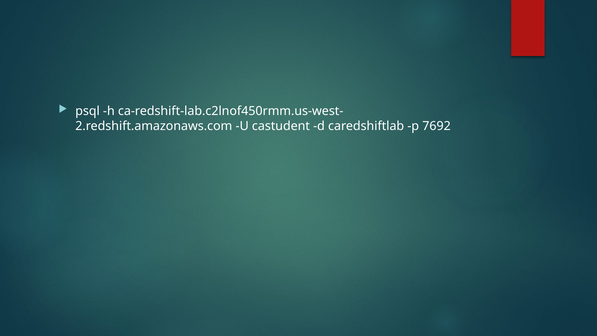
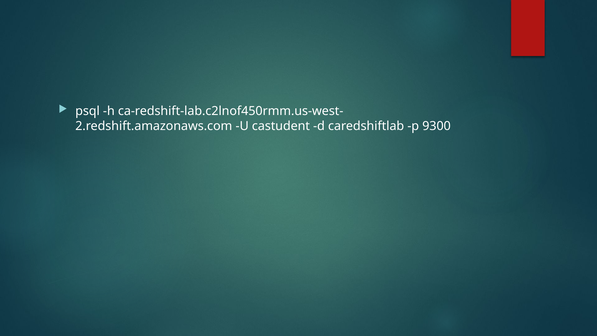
7692: 7692 -> 9300 (437, 126)
